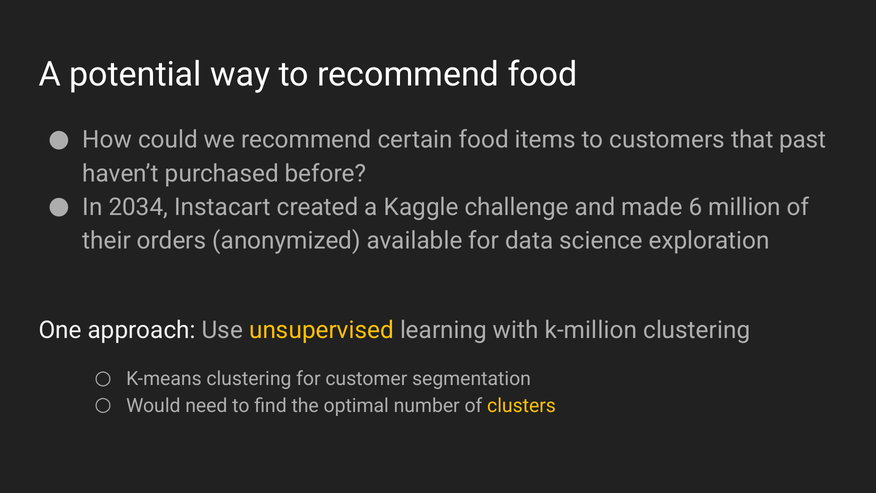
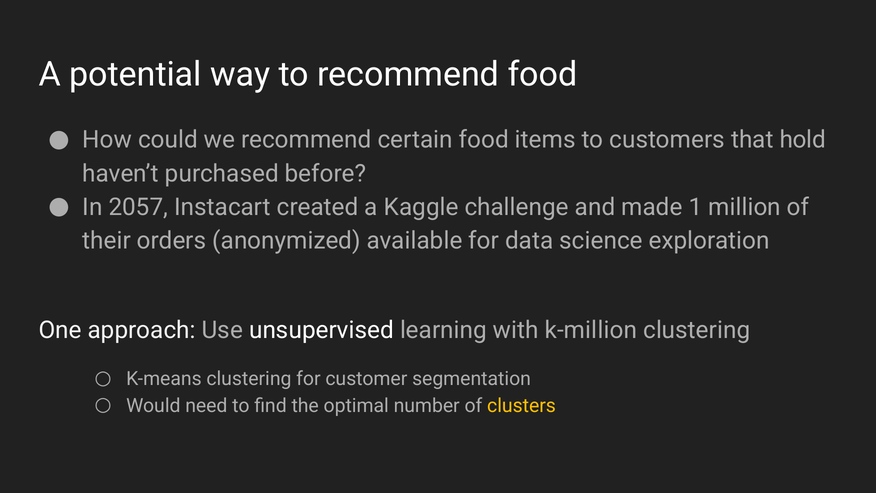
past: past -> hold (803, 140)
2034: 2034 -> 2057 (138, 207)
6: 6 -> 1 (696, 207)
unsupervised colour: yellow -> white (321, 330)
